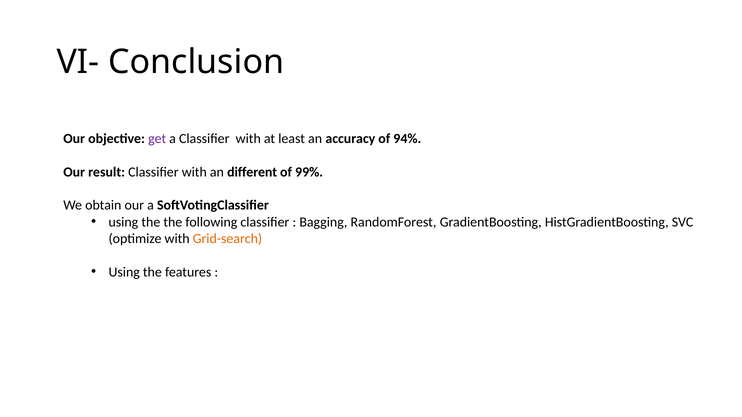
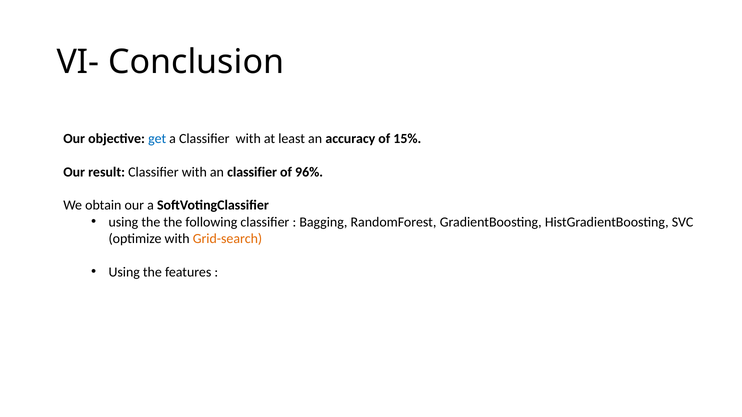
get colour: purple -> blue (157, 139)
94%: 94% -> 15% (407, 139)
an different: different -> classifier (252, 172)
99%: 99% -> 96% (309, 172)
